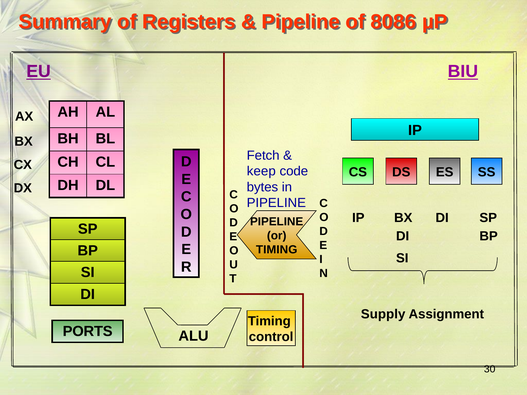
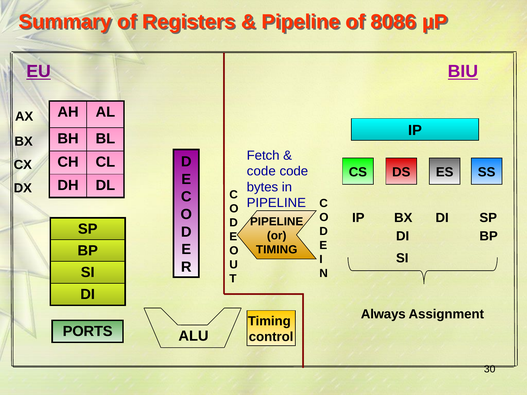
keep: keep -> code (261, 171)
Supply: Supply -> Always (383, 314)
